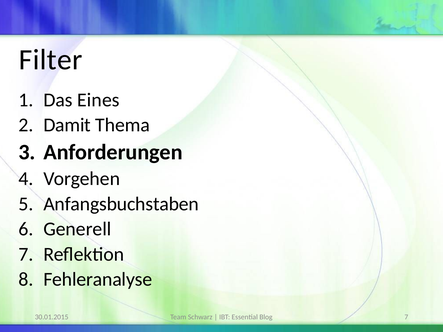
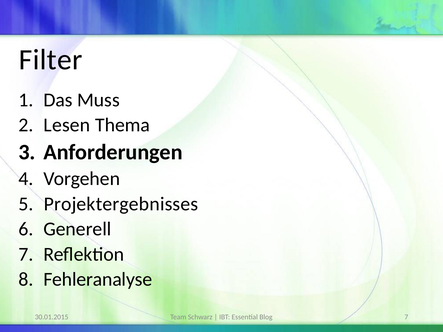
Eines: Eines -> Muss (98, 100)
Damit: Damit -> Lesen (67, 125)
Anfangsbuchstaben: Anfangsbuchstaben -> Projektergebnisses (121, 204)
